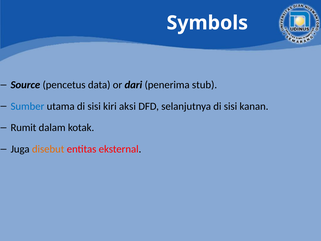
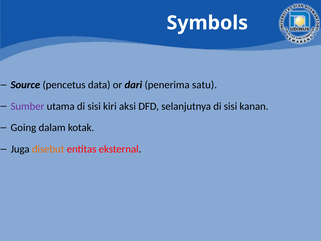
stub: stub -> satu (205, 85)
Sumber colour: blue -> purple (27, 106)
Rumit: Rumit -> Going (23, 128)
